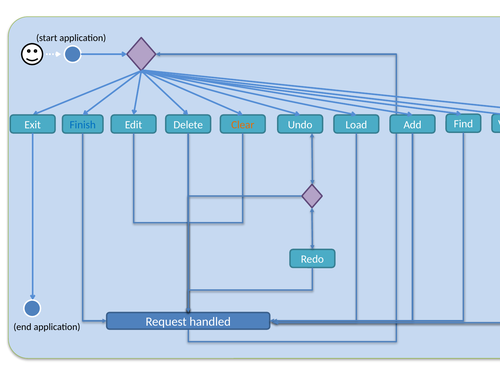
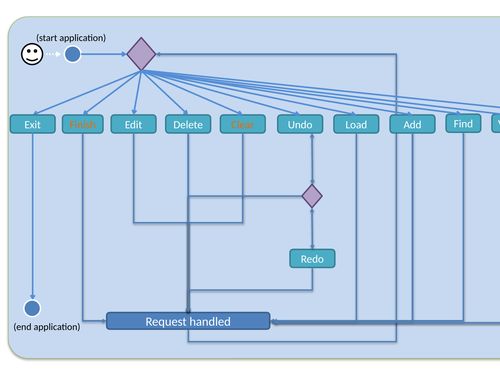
Finish colour: blue -> orange (83, 125)
